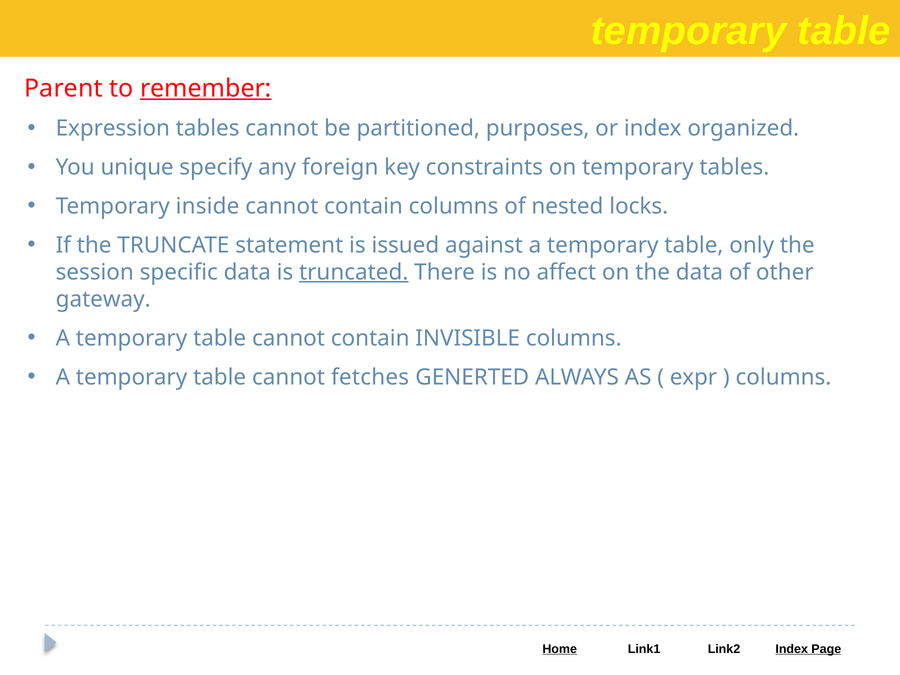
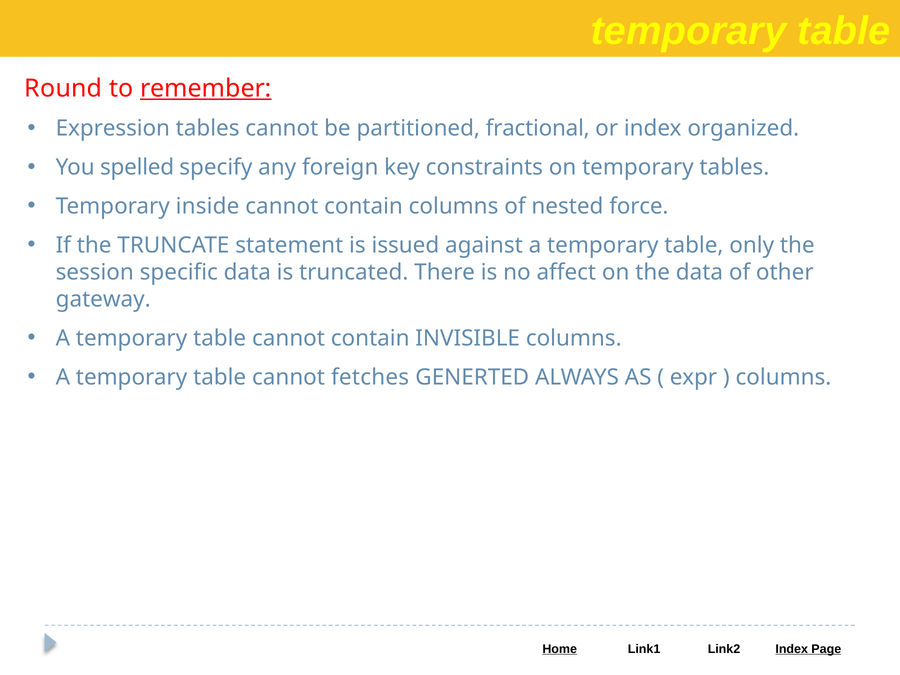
Parent: Parent -> Round (63, 89)
purposes: purposes -> fractional (538, 128)
unique: unique -> spelled (137, 167)
locks: locks -> force (639, 206)
truncated underline: present -> none (354, 272)
